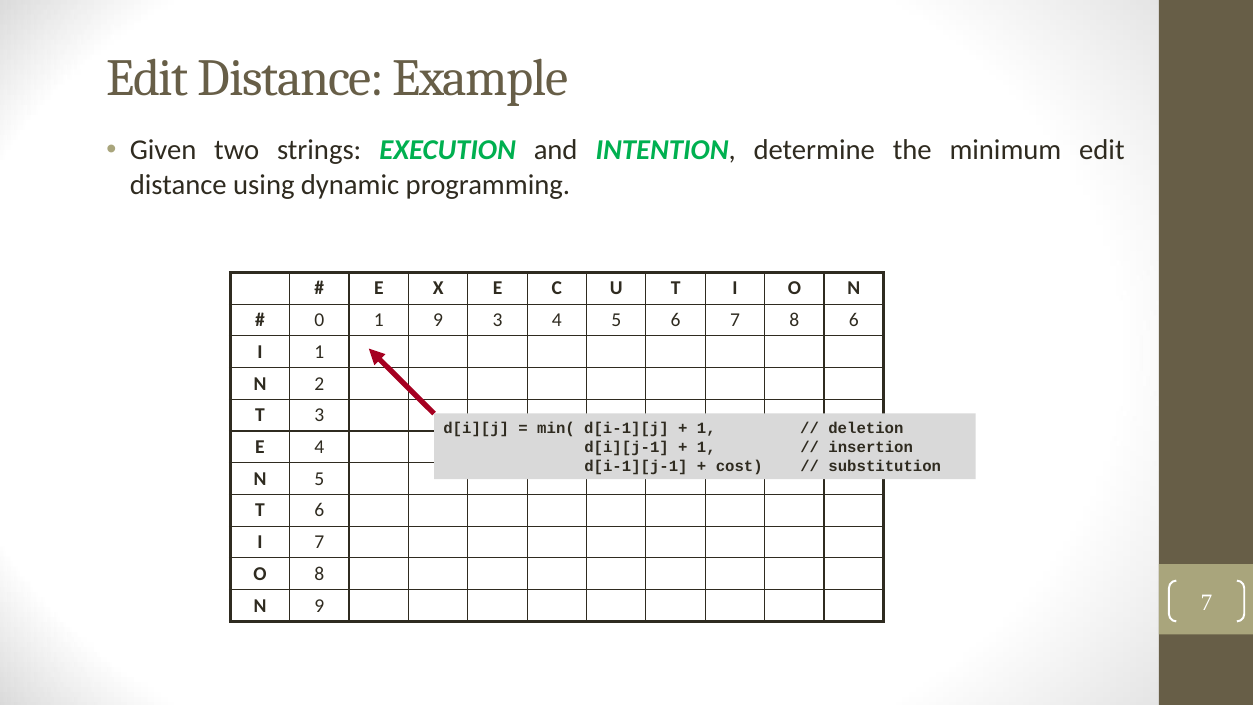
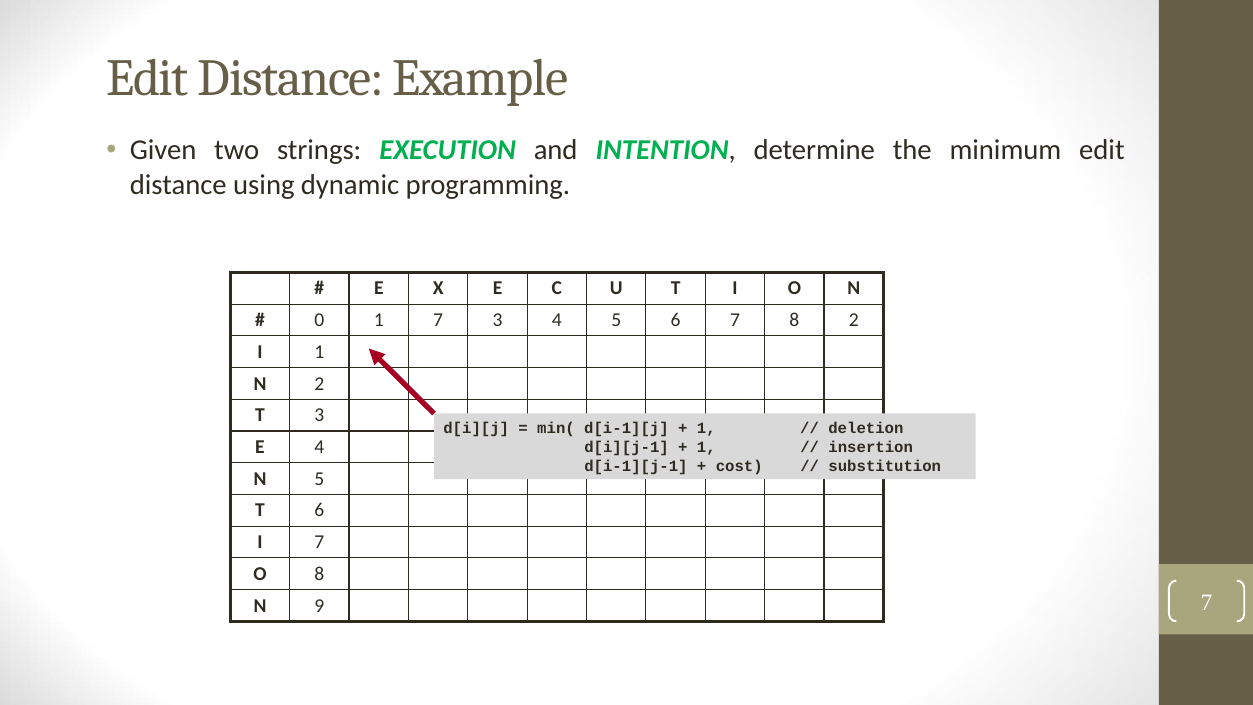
1 9: 9 -> 7 (438, 320)
8 6: 6 -> 2 (854, 320)
